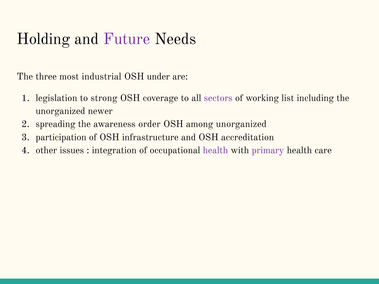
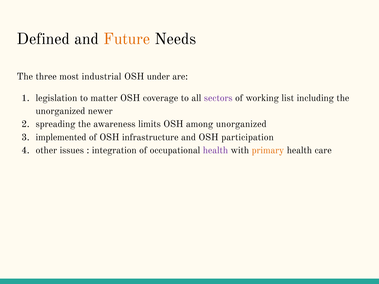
Holding: Holding -> Defined (43, 39)
Future colour: purple -> orange (127, 39)
strong: strong -> matter (104, 98)
order: order -> limits (149, 124)
participation: participation -> implemented (61, 137)
accreditation: accreditation -> participation (248, 137)
primary colour: purple -> orange (268, 150)
